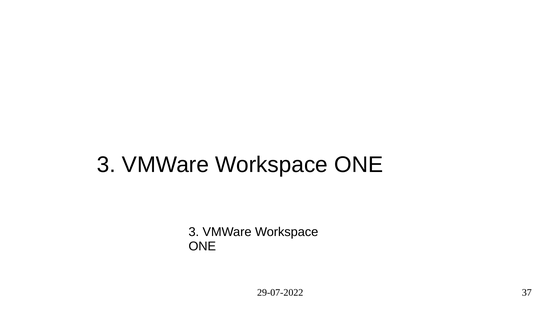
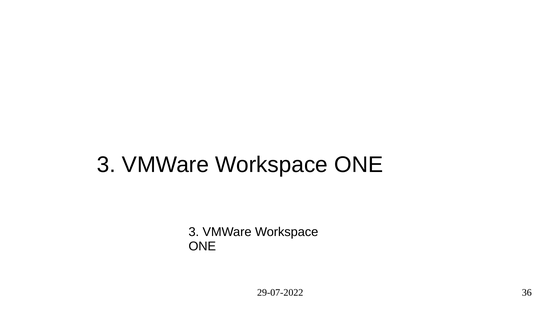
37: 37 -> 36 (527, 293)
